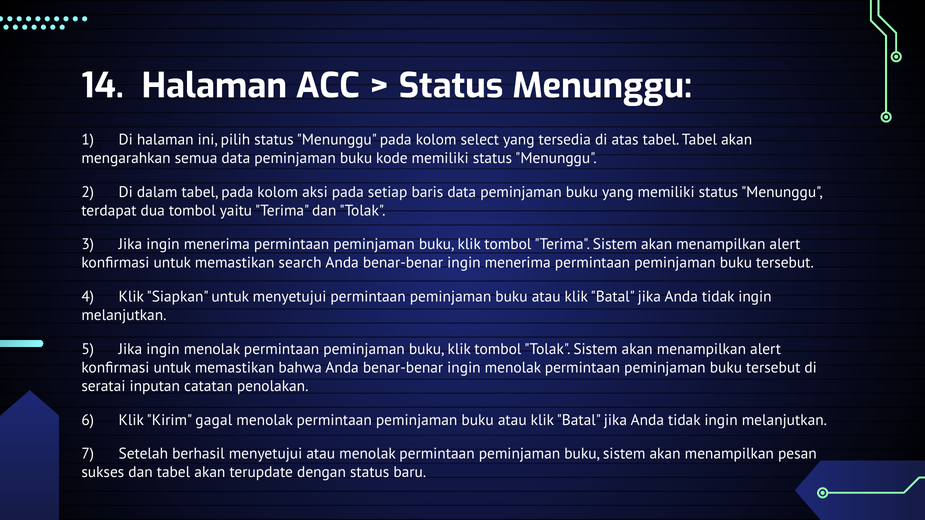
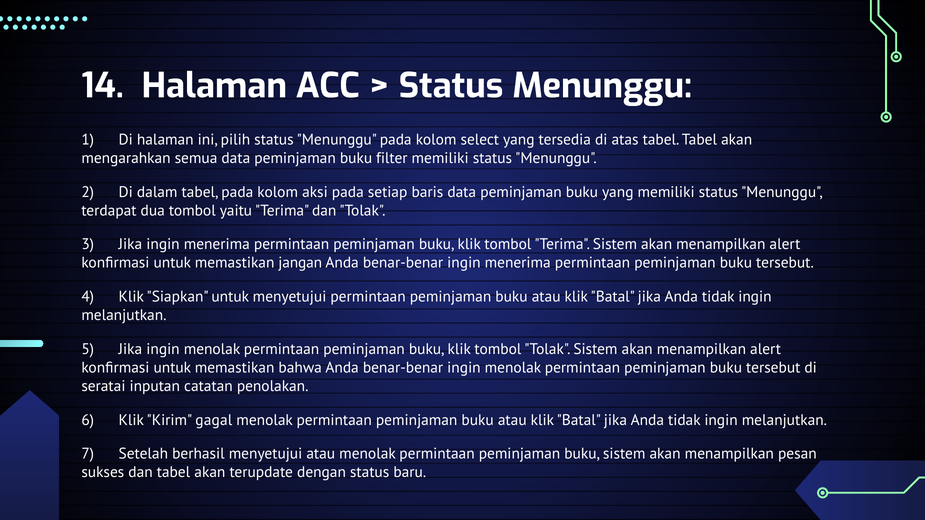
kode: kode -> filter (392, 158)
search: search -> jangan (300, 263)
